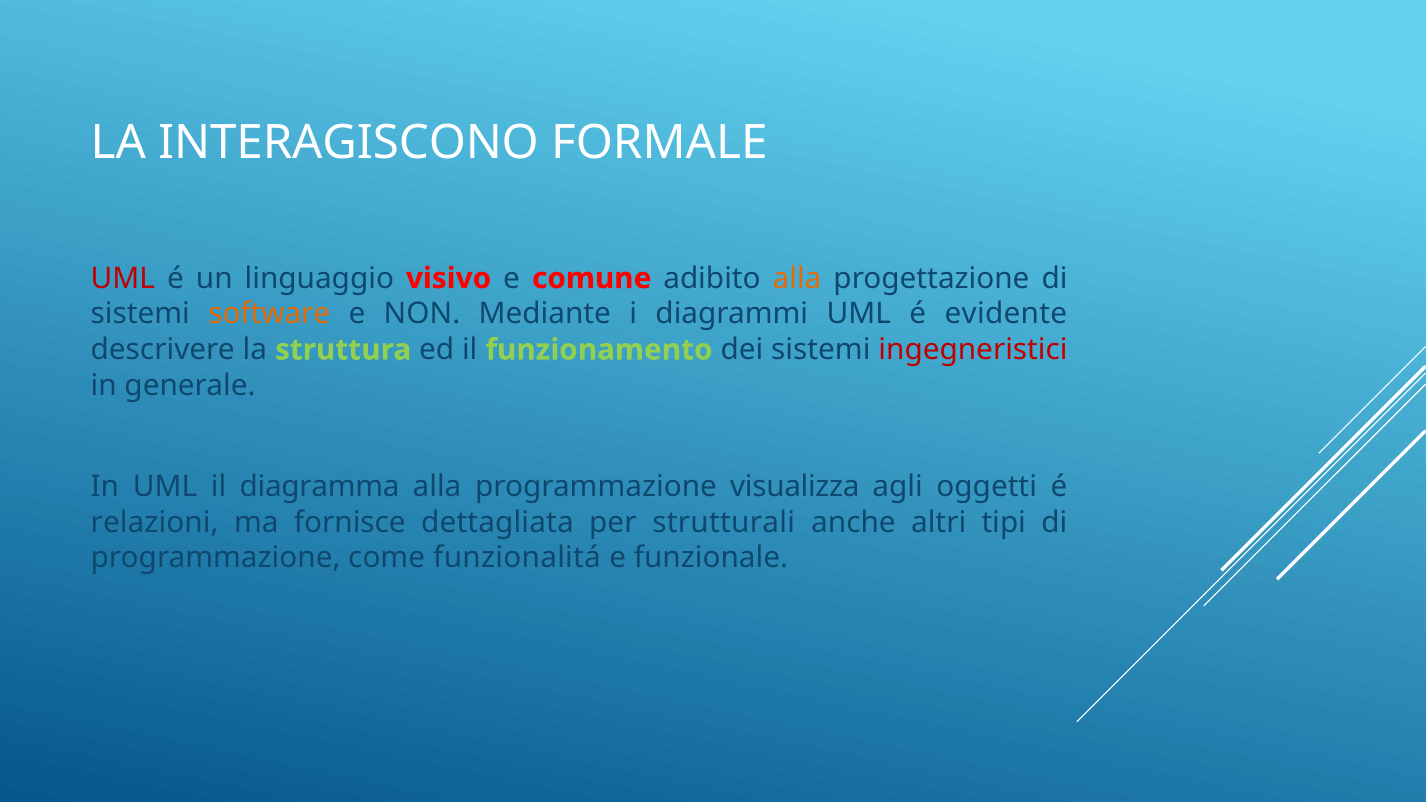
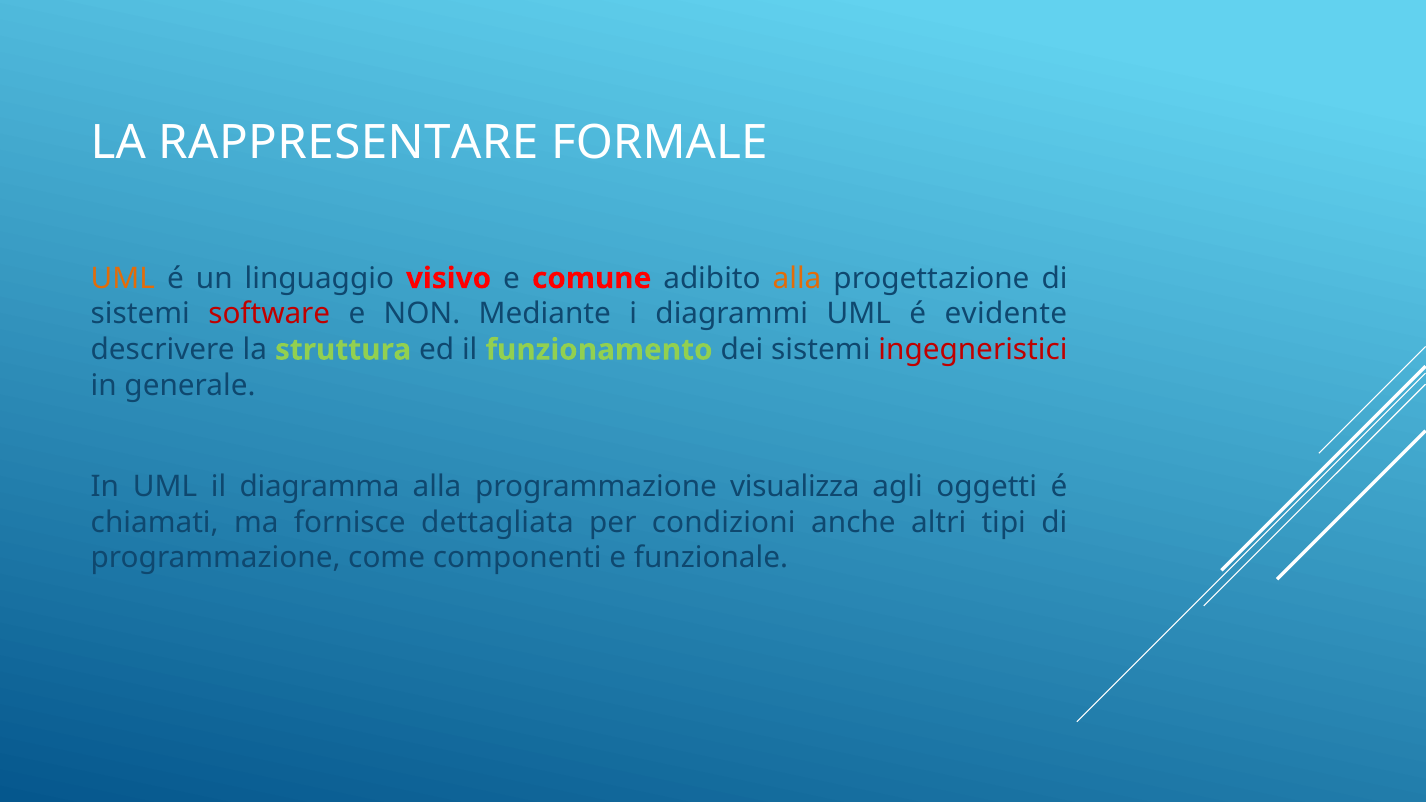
INTERAGISCONO: INTERAGISCONO -> RAPPRESENTARE (348, 143)
UML colour: red -> orange (123, 278)
software colour: orange -> red (269, 314)
relazioni: relazioni -> chiamati (155, 522)
strutturali: strutturali -> condizioni (724, 522)
funzionalitá: funzionalitá -> componenti (517, 558)
